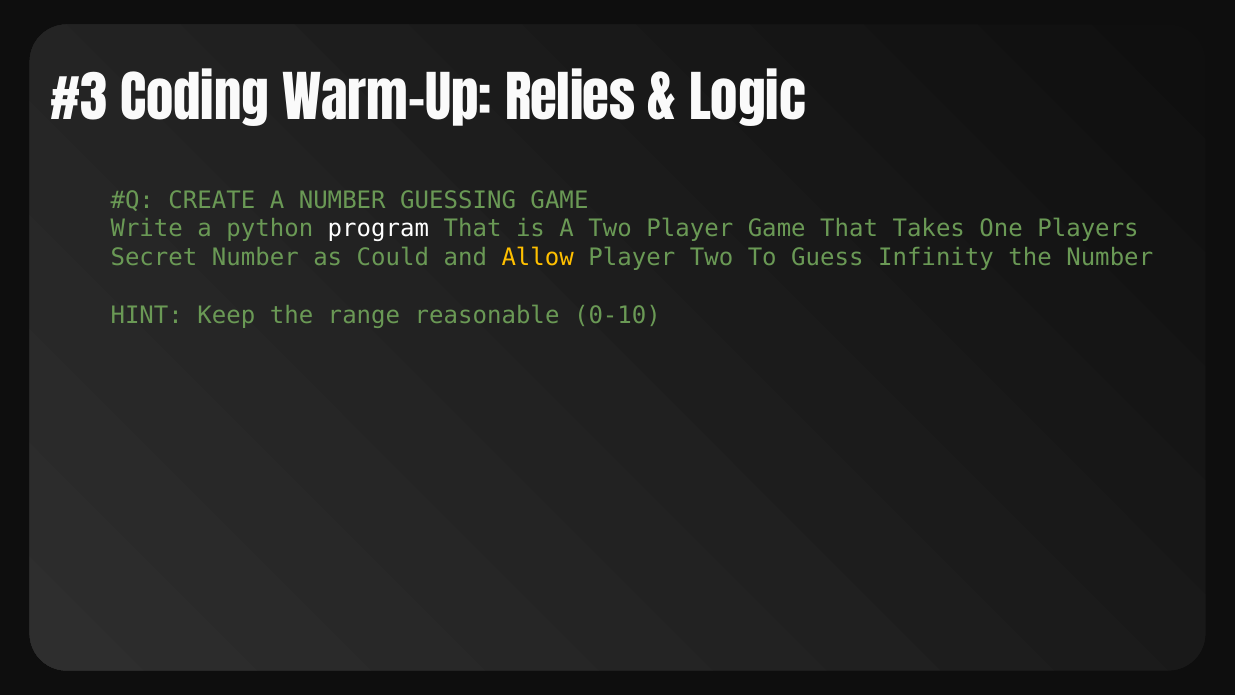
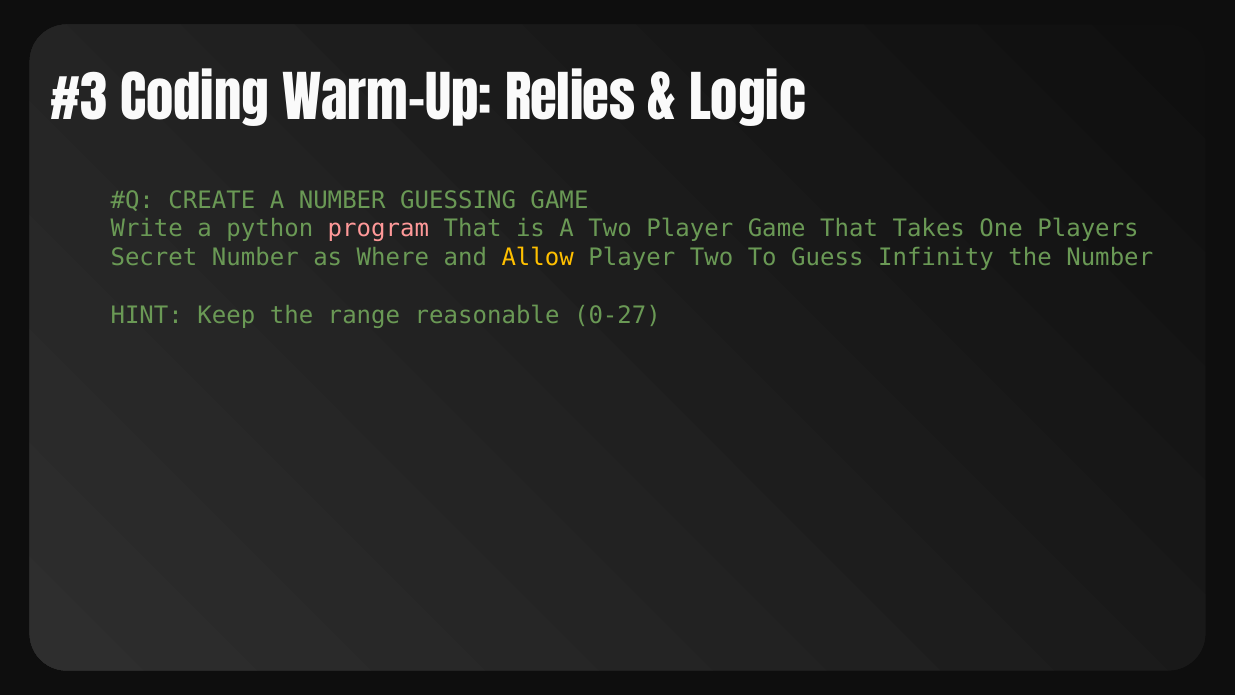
program colour: white -> pink (378, 229)
Could: Could -> Where (393, 258)
0-10: 0-10 -> 0-27 (617, 315)
